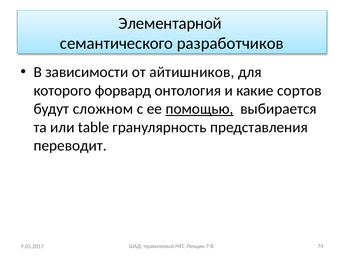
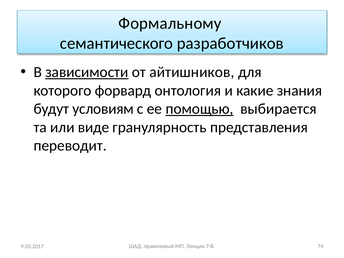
Элементарной: Элементарной -> Формальному (170, 23)
зависимости underline: none -> present (87, 72)
сортов: сортов -> знания (299, 91)
сложном: сложном -> условиям (103, 109)
table: table -> виде (94, 127)
